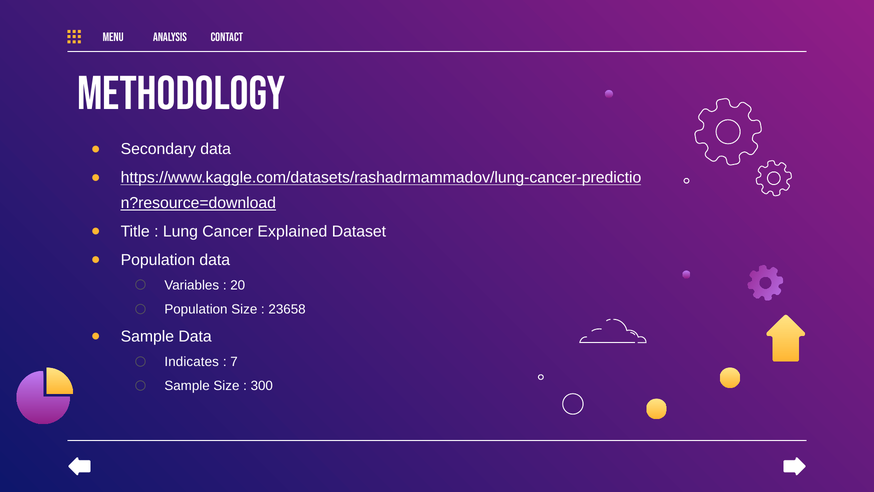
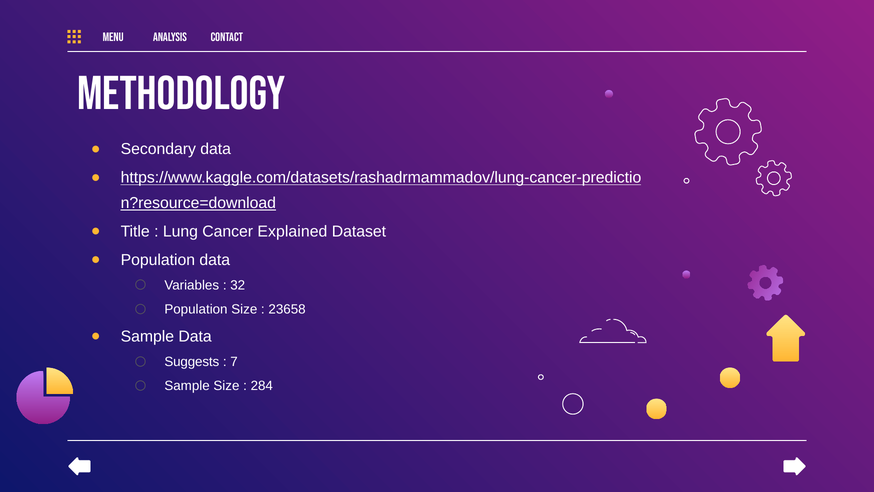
20: 20 -> 32 (238, 285)
Indicates: Indicates -> Suggests (192, 362)
300: 300 -> 284 (262, 386)
